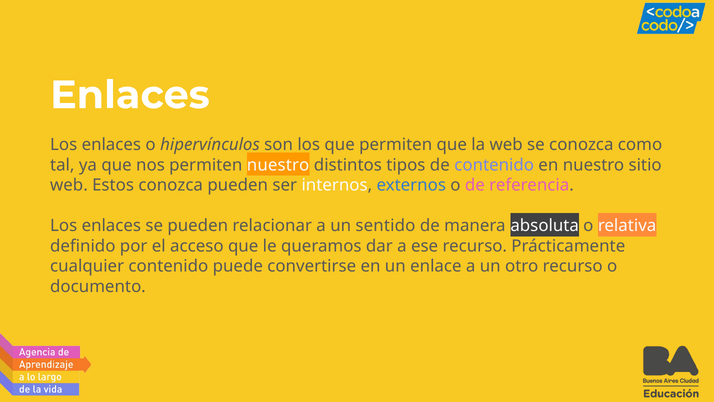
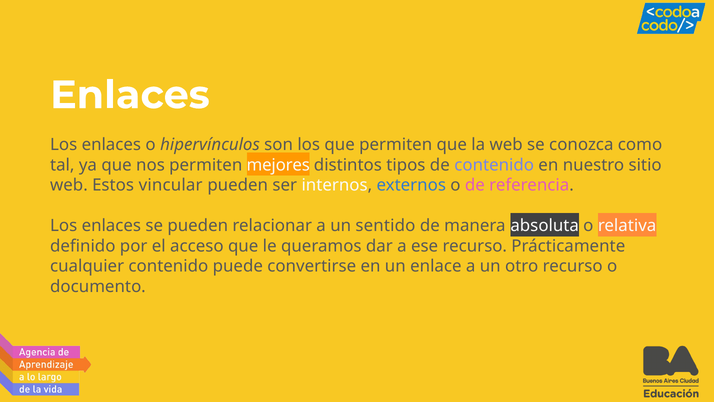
permiten nuestro: nuestro -> mejores (278, 165)
Estos conozca: conozca -> vincular (171, 185)
